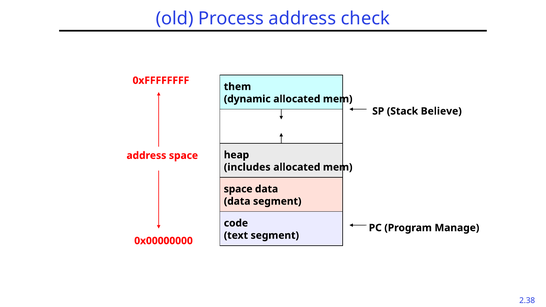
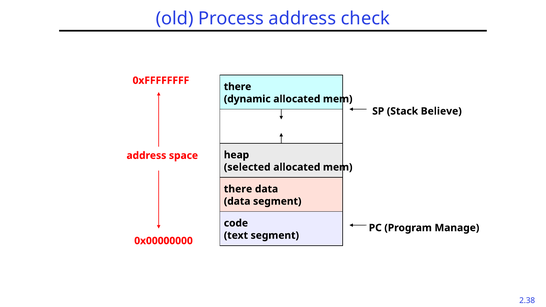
them: them -> there (238, 87)
includes: includes -> selected (247, 167)
space: space -> there (238, 189)
